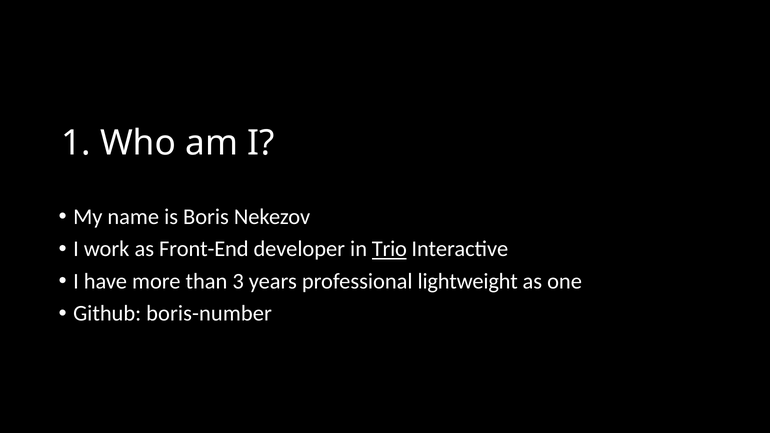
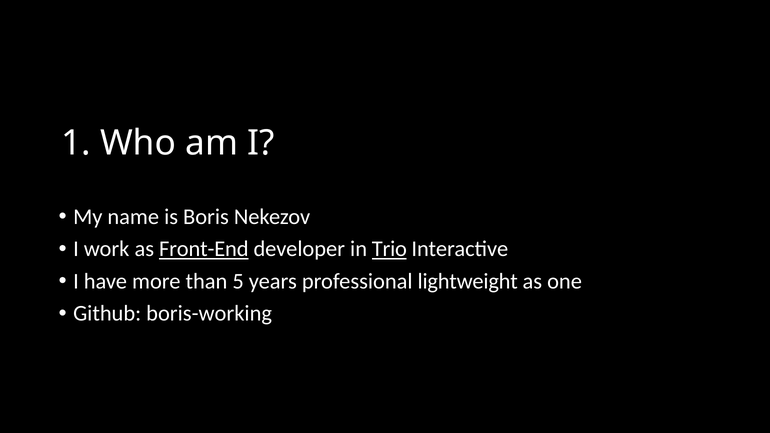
Front-End underline: none -> present (204, 249)
3: 3 -> 5 (238, 281)
boris-number: boris-number -> boris-working (209, 314)
